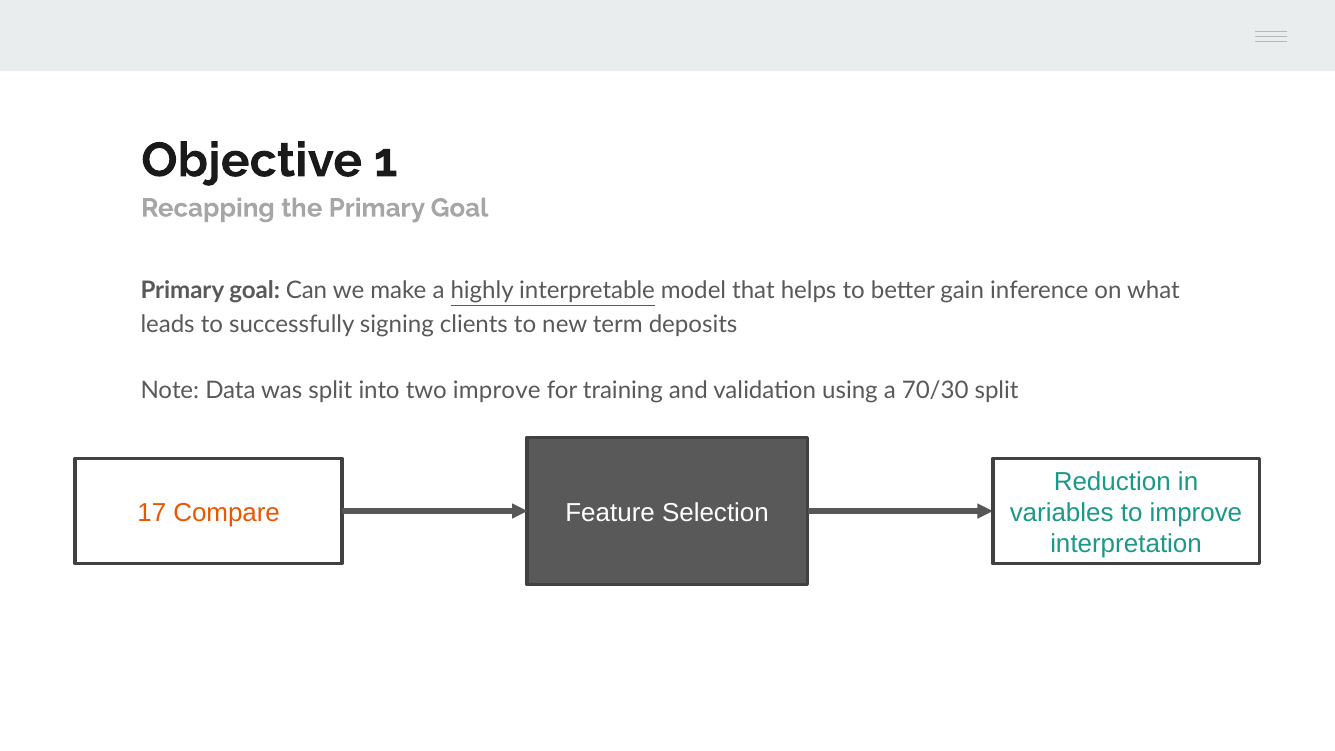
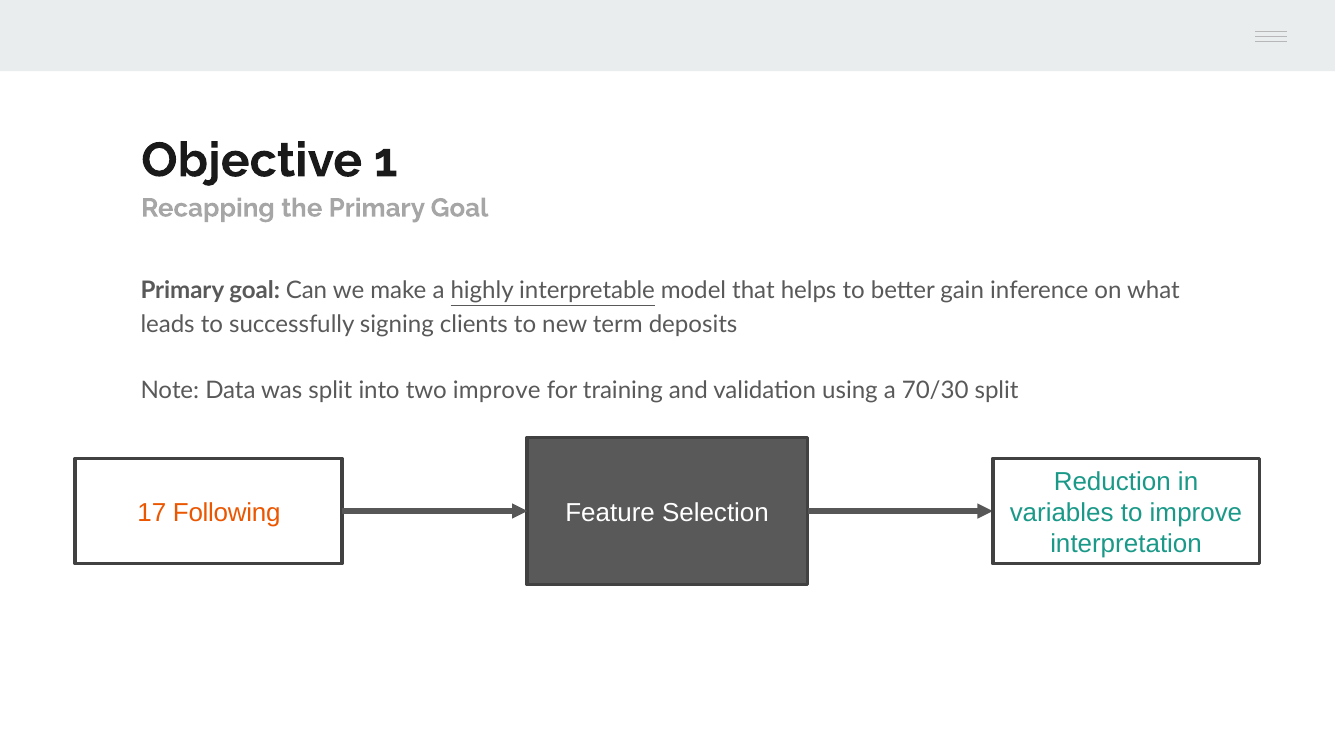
Compare: Compare -> Following (227, 513)
